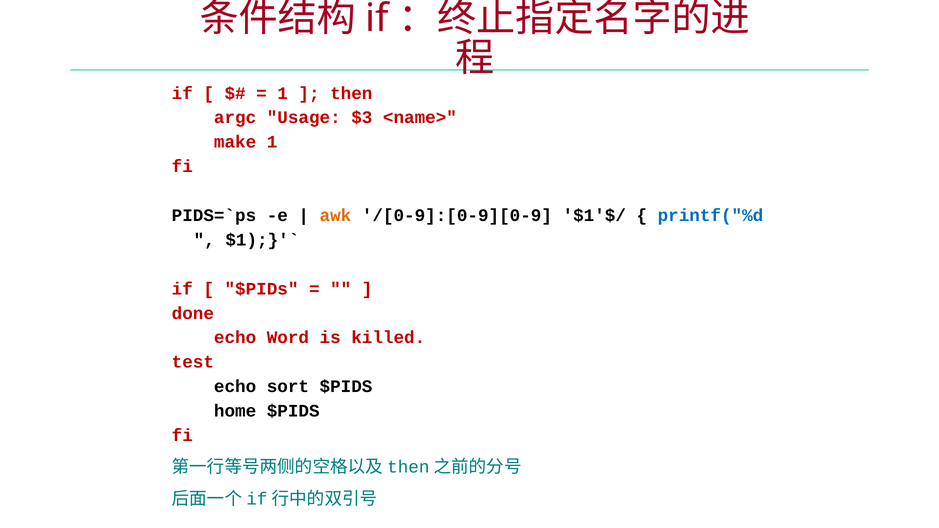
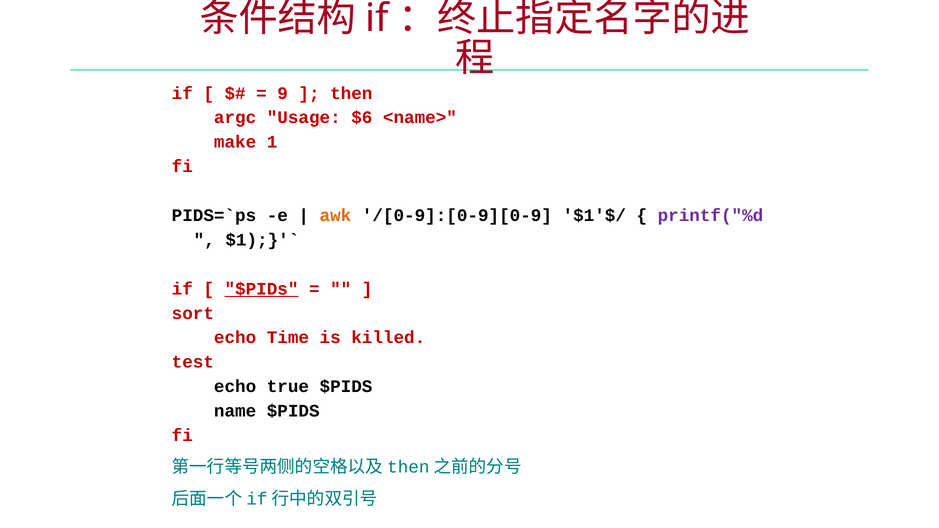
1: 1 -> 9 (283, 93)
$3: $3 -> $6 (362, 118)
printf("%d colour: blue -> purple (710, 216)
$PIDs underline: none -> present (261, 289)
done: done -> sort (193, 313)
Word: Word -> Time (288, 338)
sort: sort -> true (288, 387)
home: home -> name (235, 411)
